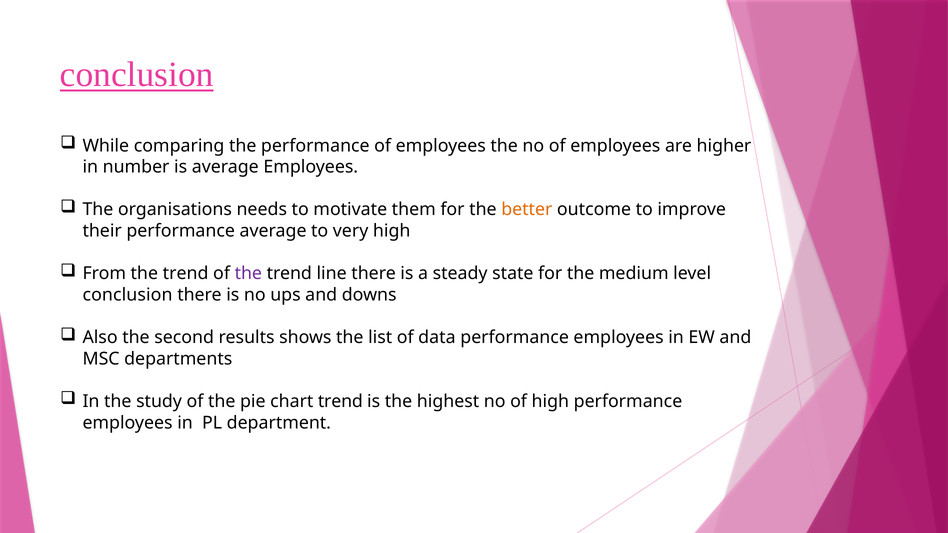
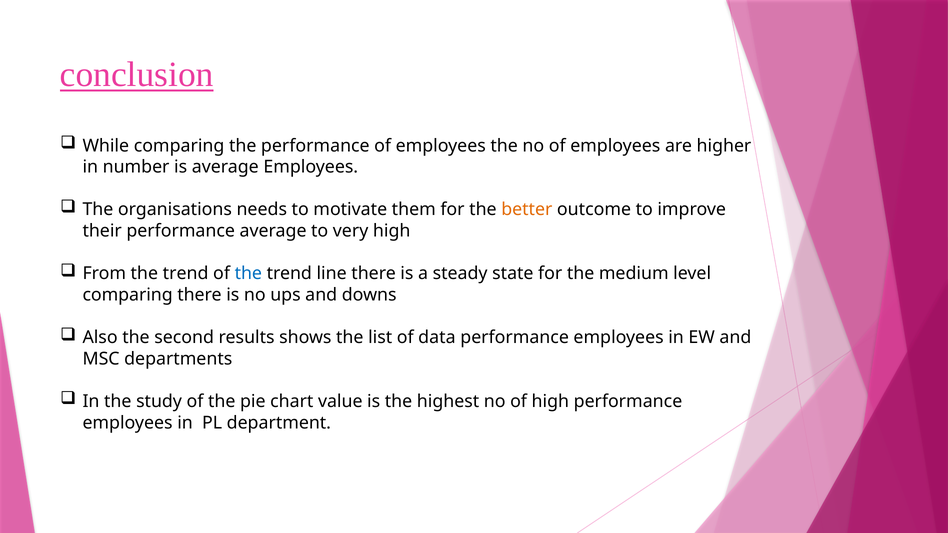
the colour: purple -> blue (248, 274)
conclusion: conclusion -> comparing (128, 295)
chart trend: trend -> value (340, 402)
